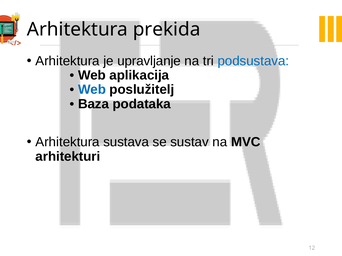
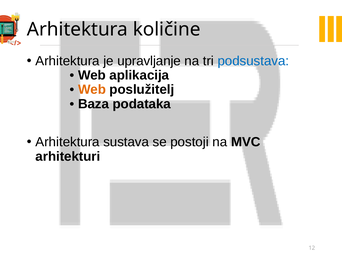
prekida: prekida -> količine (167, 29)
Web colour: blue -> orange (92, 90)
sustav: sustav -> postoji (190, 142)
